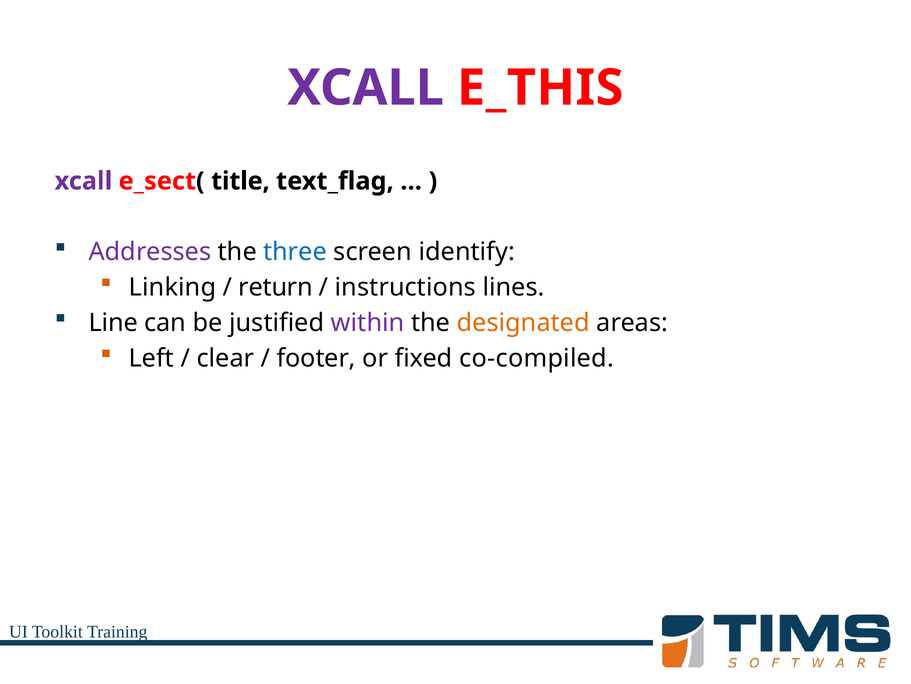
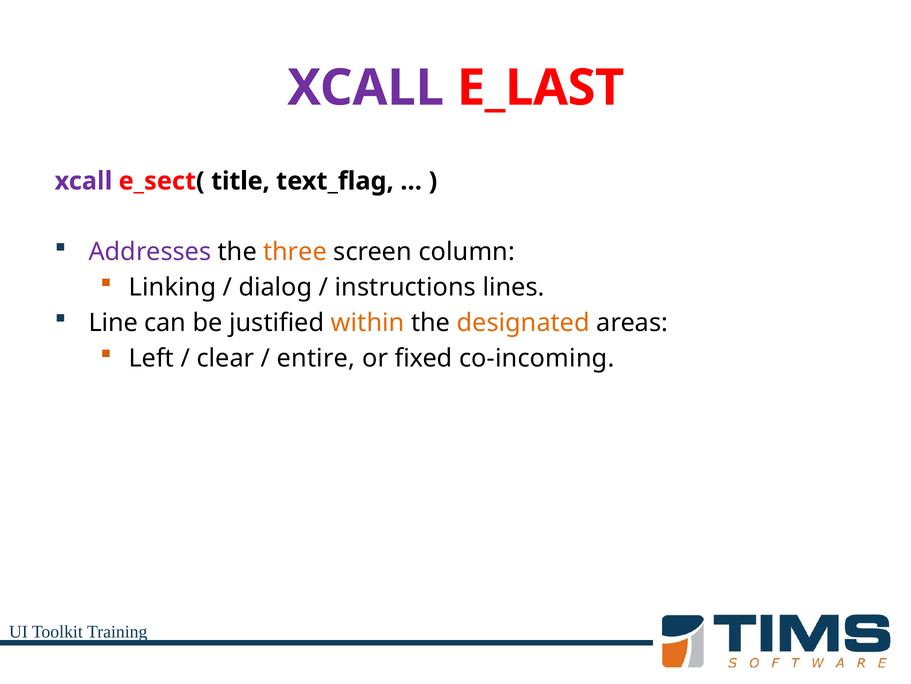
E_THIS: E_THIS -> E_LAST (541, 88)
three colour: blue -> orange (295, 252)
identify: identify -> column (467, 252)
return: return -> dialog (276, 287)
within colour: purple -> orange (368, 323)
footer: footer -> entire (316, 358)
co-compiled: co-compiled -> co-incoming (537, 358)
